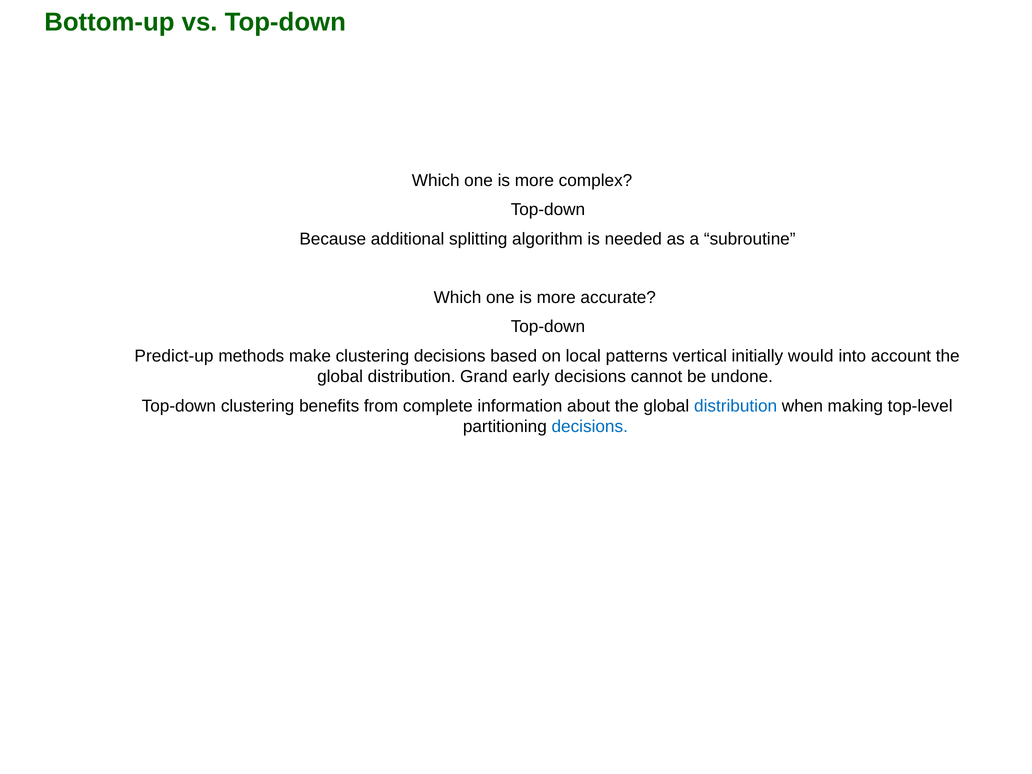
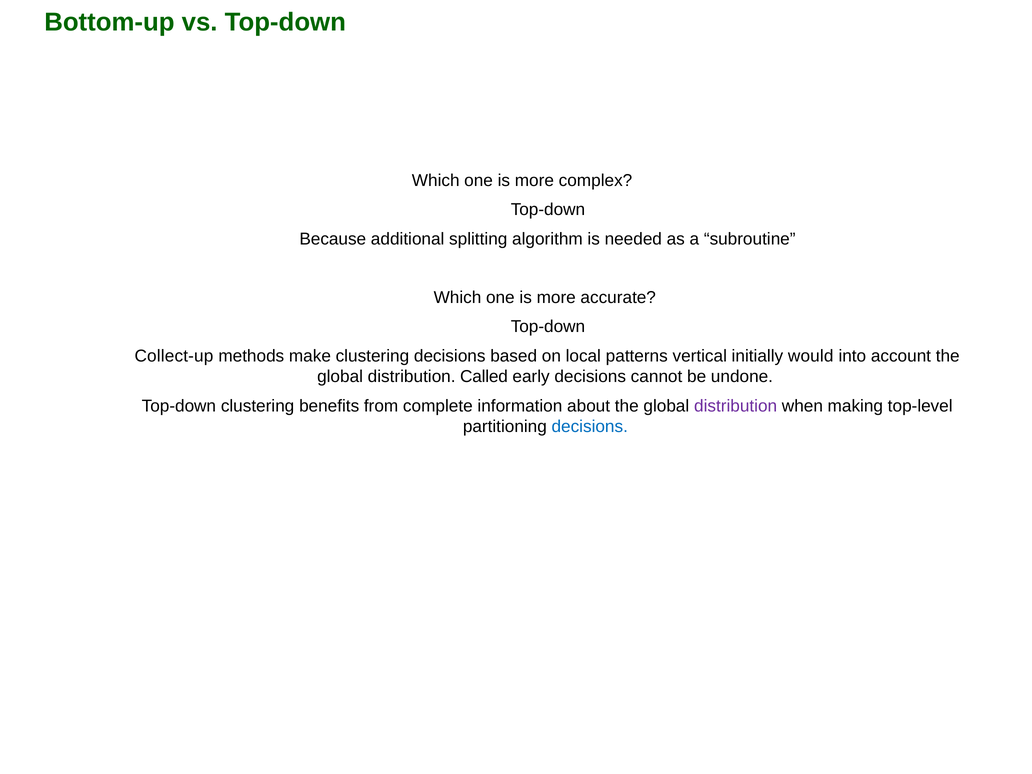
Predict-up: Predict-up -> Collect-up (174, 356)
Grand: Grand -> Called (484, 377)
distribution colour: blue -> purple (736, 406)
